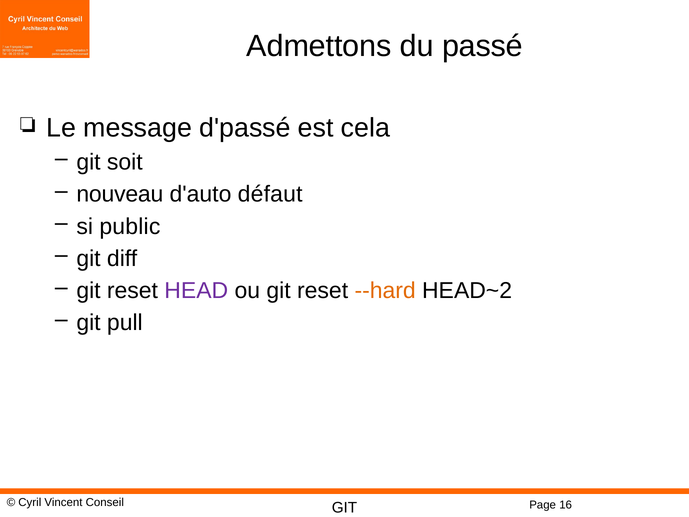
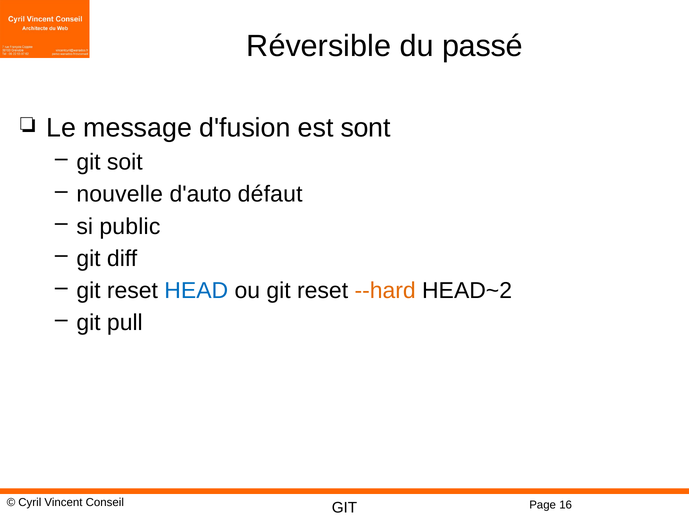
Admettons: Admettons -> Réversible (319, 46)
d'passé: d'passé -> d'fusion (245, 128)
cela: cela -> sont (366, 128)
nouveau: nouveau -> nouvelle (120, 194)
HEAD colour: purple -> blue (196, 291)
